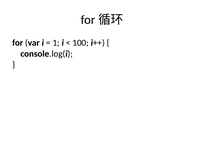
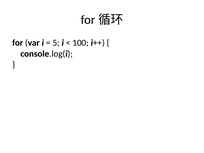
1: 1 -> 5 (56, 43)
